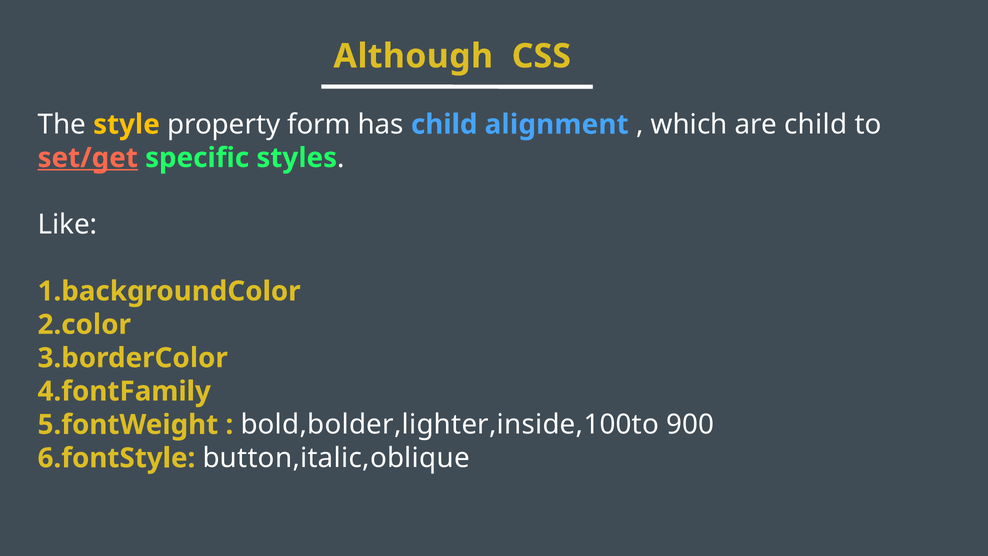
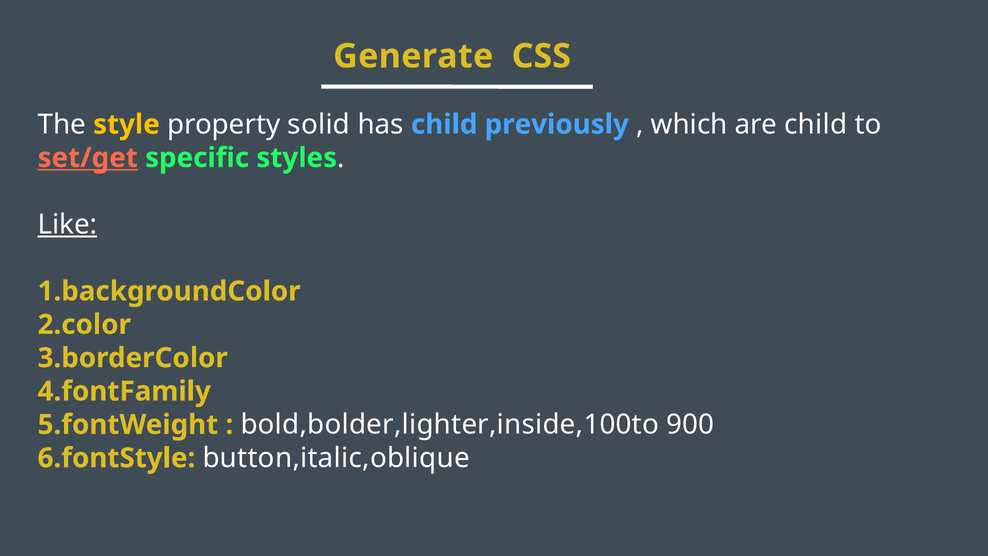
Although: Although -> Generate (413, 56)
form: form -> solid (319, 124)
alignment: alignment -> previously (557, 124)
Like underline: none -> present (67, 224)
